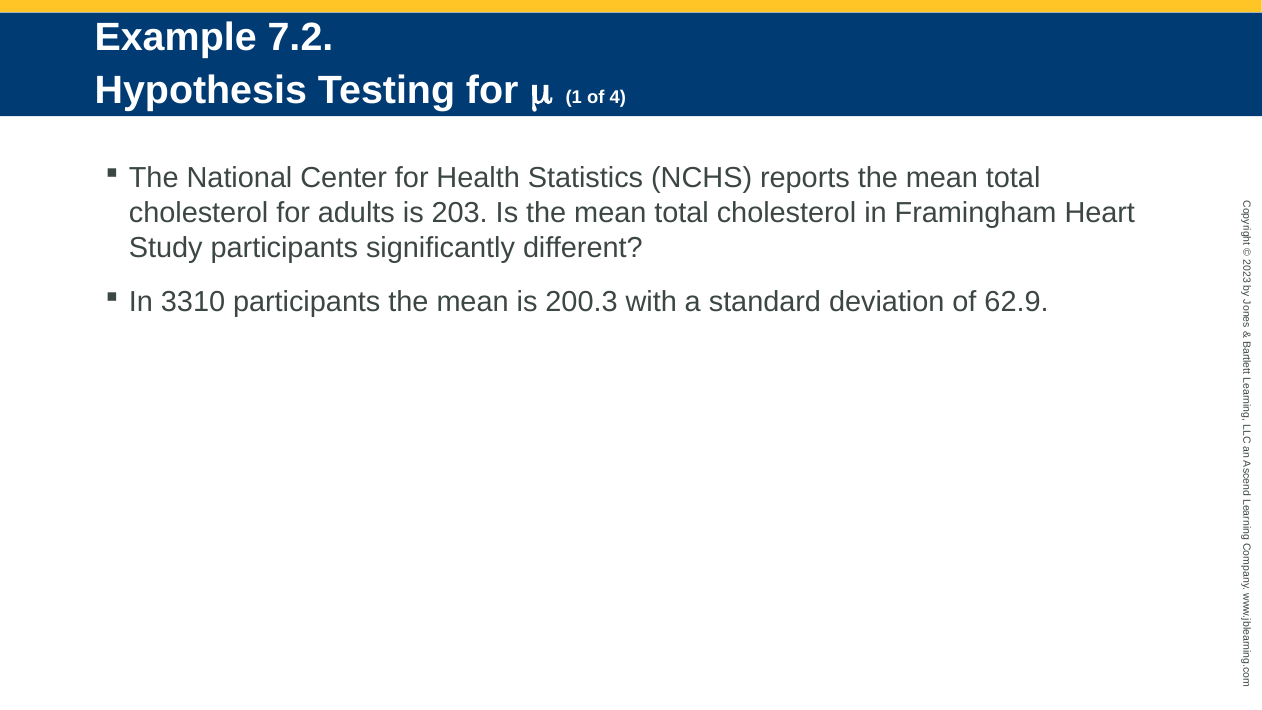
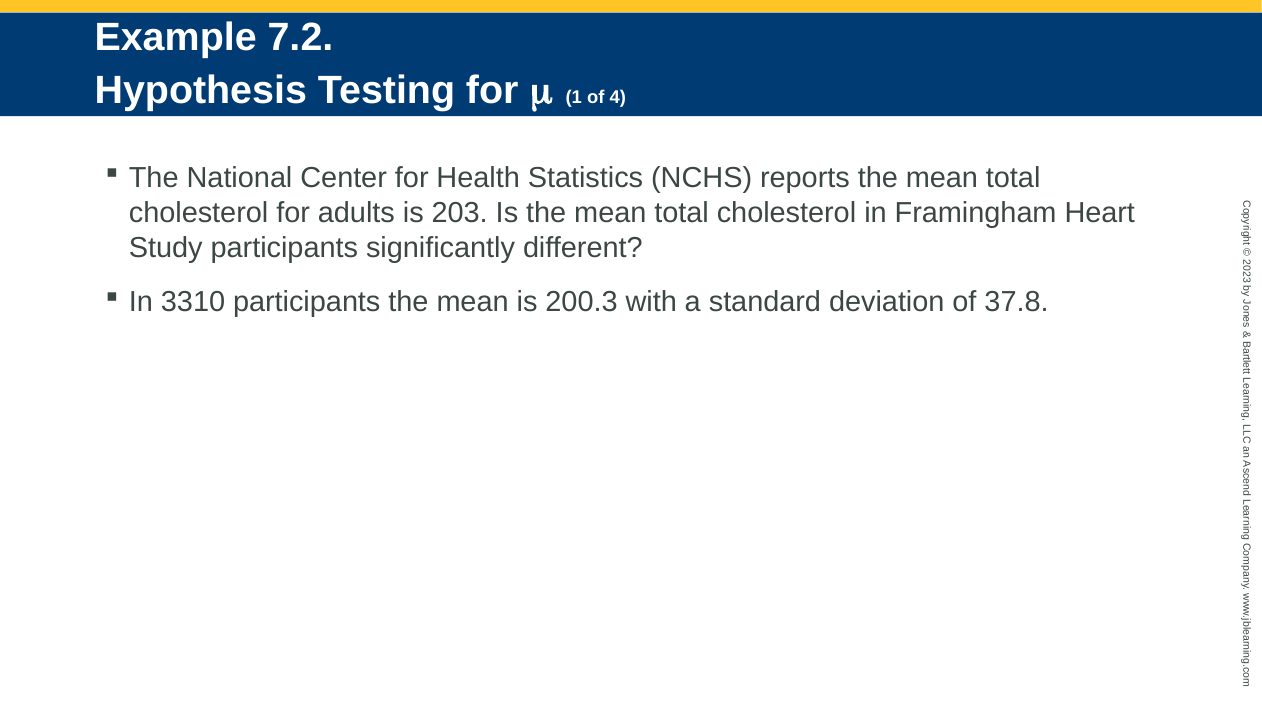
62.9: 62.9 -> 37.8 (1017, 302)
